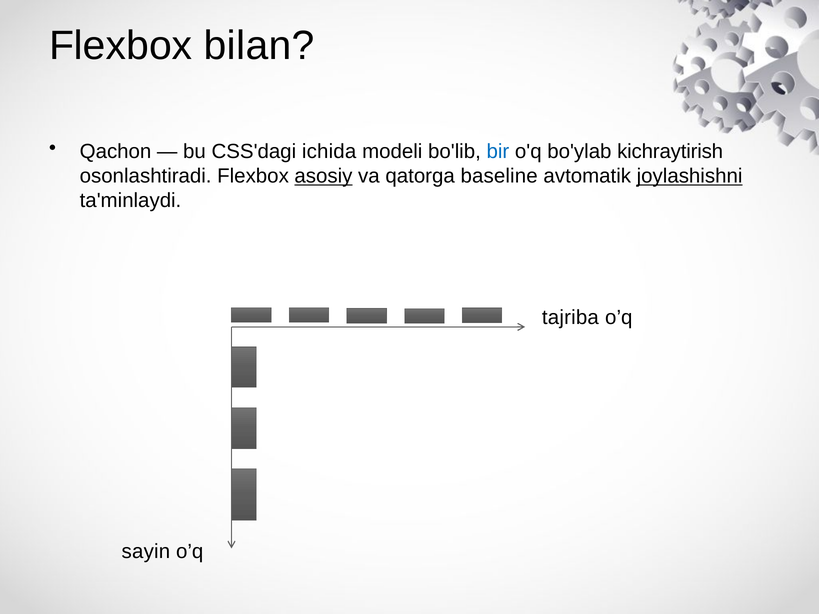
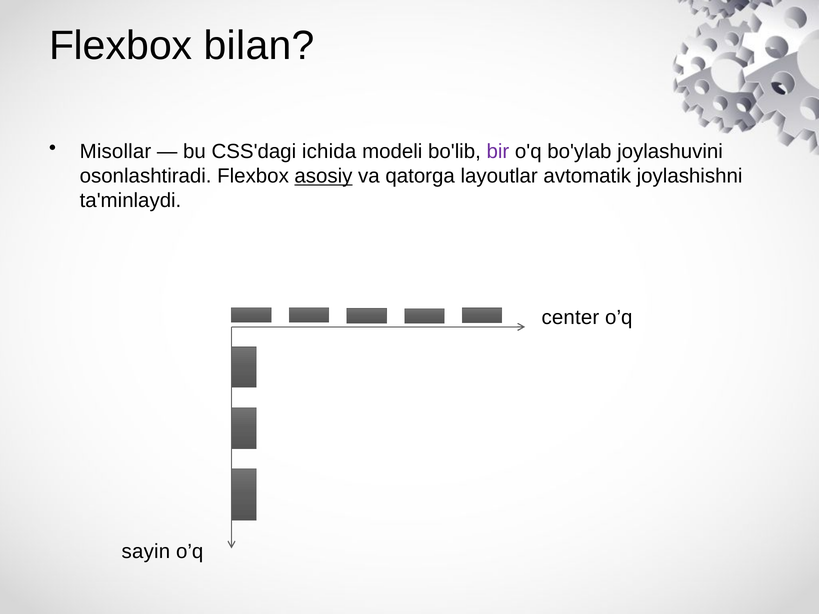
Qachon: Qachon -> Misollar (115, 152)
bir colour: blue -> purple (498, 152)
kichraytirish: kichraytirish -> joylashuvini (670, 152)
baseline: baseline -> layoutlar (499, 176)
joylashishni underline: present -> none (690, 176)
tajriba: tajriba -> center (570, 317)
